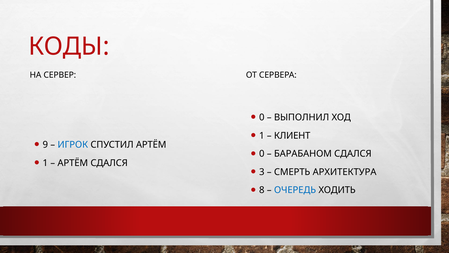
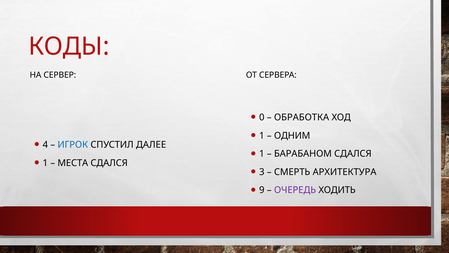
ВЫПОЛНИЛ: ВЫПОЛНИЛ -> ОБРАБОТКА (302, 117)
КЛИЕНТ: КЛИЕНТ -> ОДНИМ (292, 135)
9: 9 -> 4 (45, 144)
СПУСТИЛ АРТЁМ: АРТЁМ -> ДАЛЕЕ (151, 144)
0: 0 -> 1 (262, 154)
АРТЁМ: АРТЁМ -> МЕСТА (73, 163)
8: 8 -> 9 (262, 190)
ОЧЕРЕДЬ colour: blue -> purple (295, 190)
